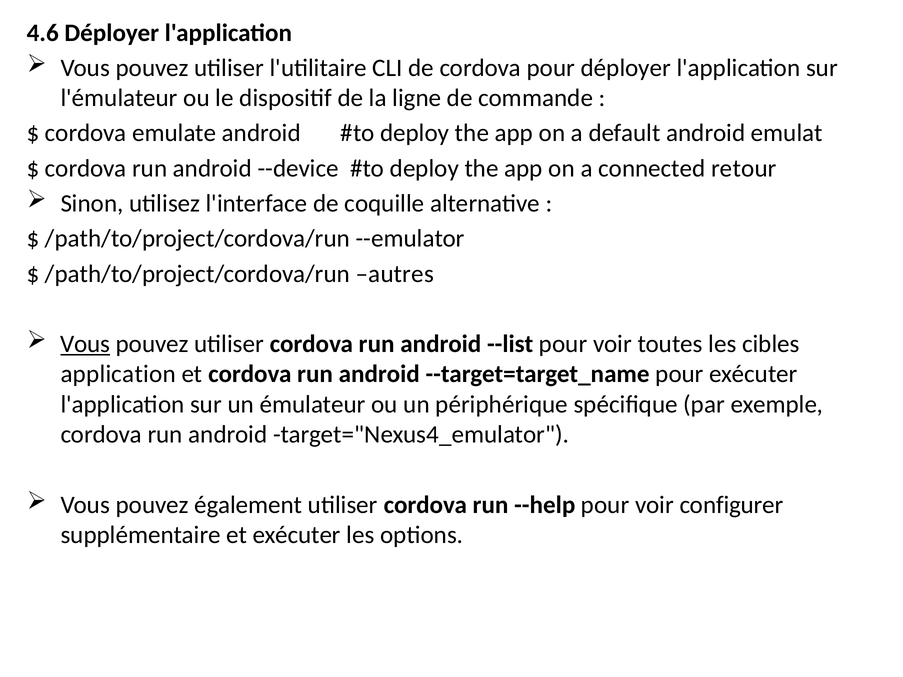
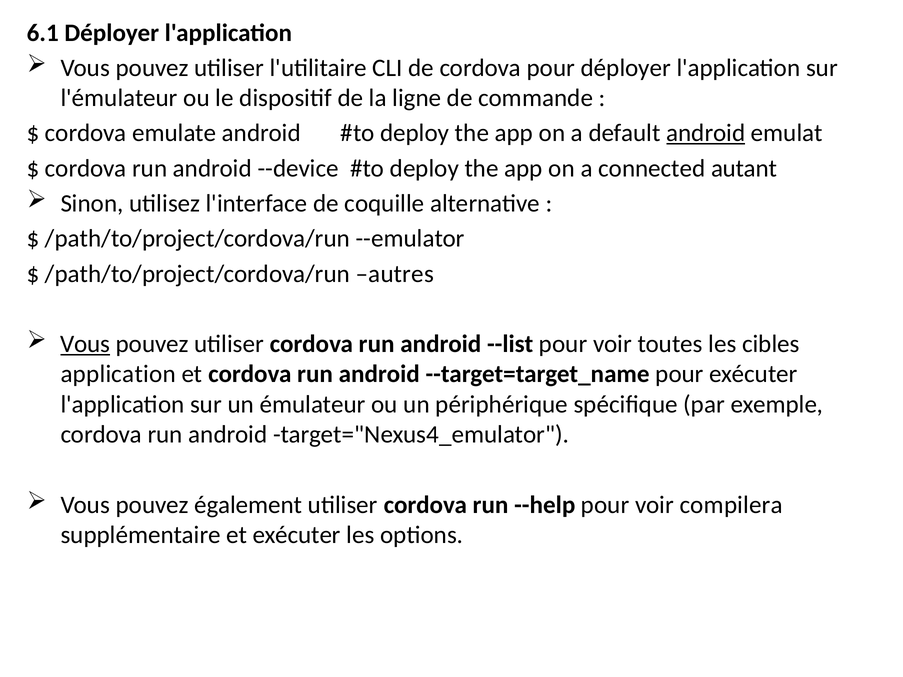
4.6: 4.6 -> 6.1 (43, 33)
android underline: none -> present (706, 133)
retour: retour -> autant (744, 168)
configurer: configurer -> compilera (731, 505)
